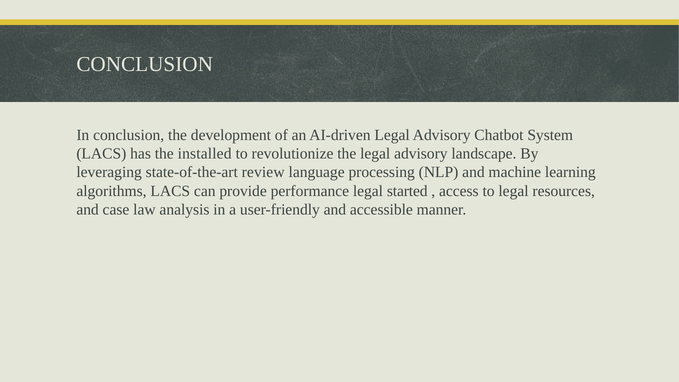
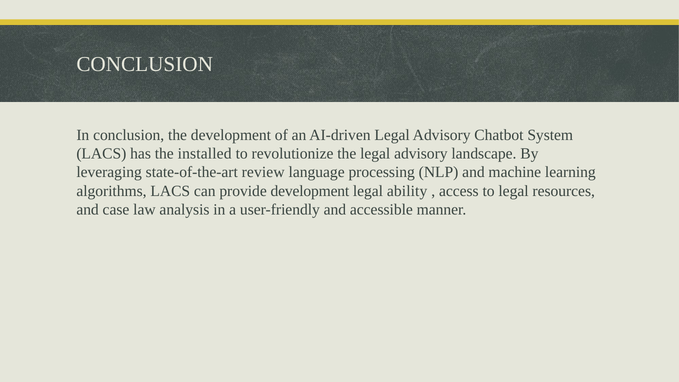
provide performance: performance -> development (310, 191)
started: started -> ability (407, 191)
